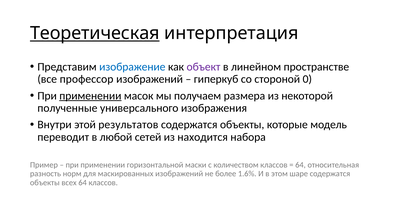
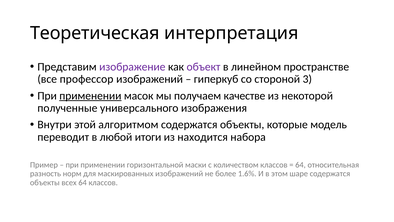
Теоретическая underline: present -> none (95, 33)
изображение colour: blue -> purple (132, 67)
0: 0 -> 3 (307, 79)
размера: размера -> качестве (245, 96)
результатов: результатов -> алгоритмом (128, 124)
сетей: сетей -> итоги (148, 137)
